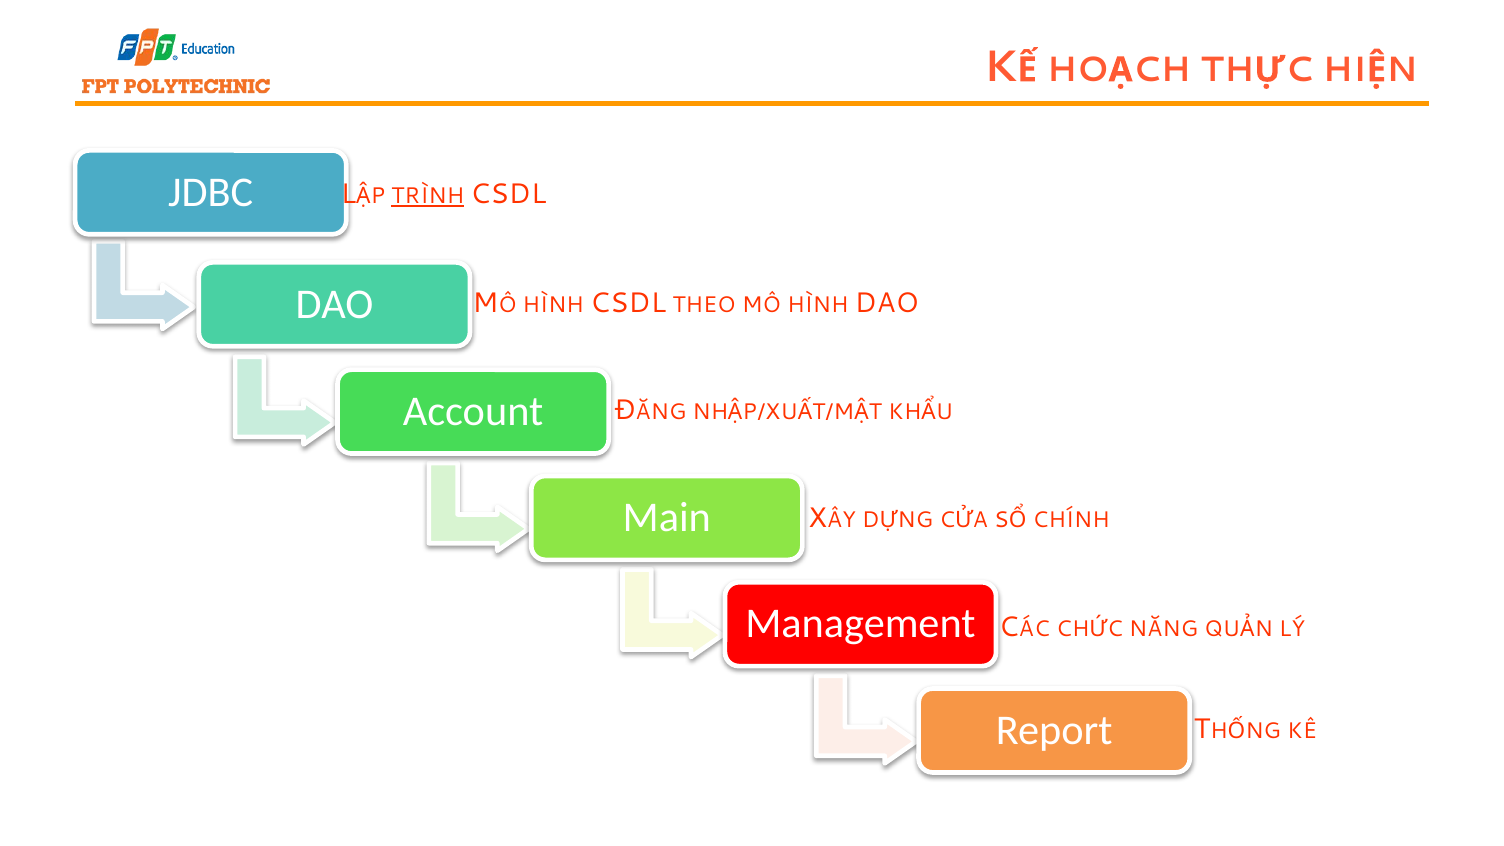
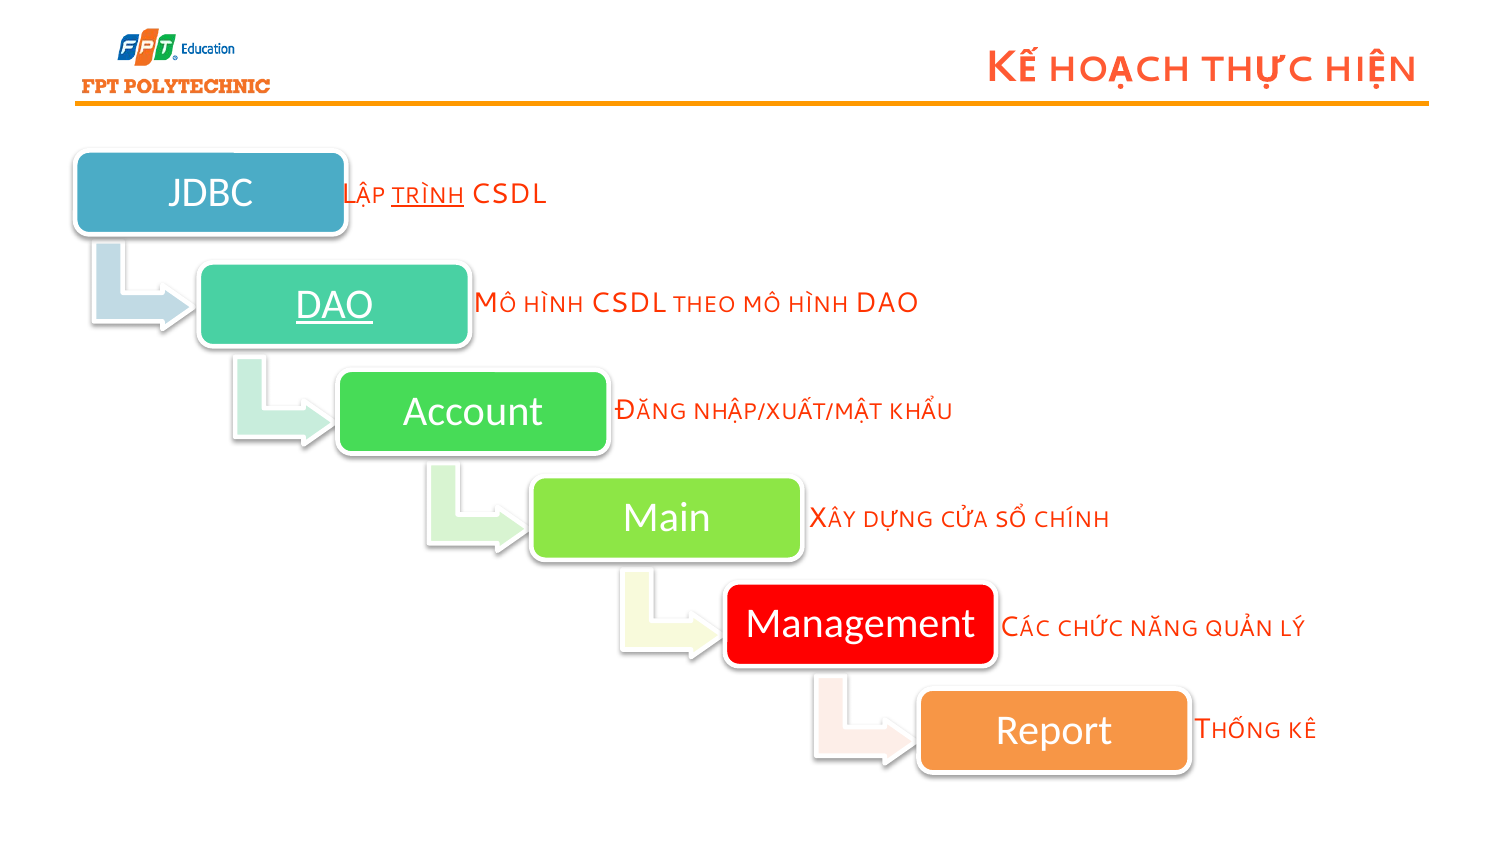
DAO underline: none -> present (335, 304)
